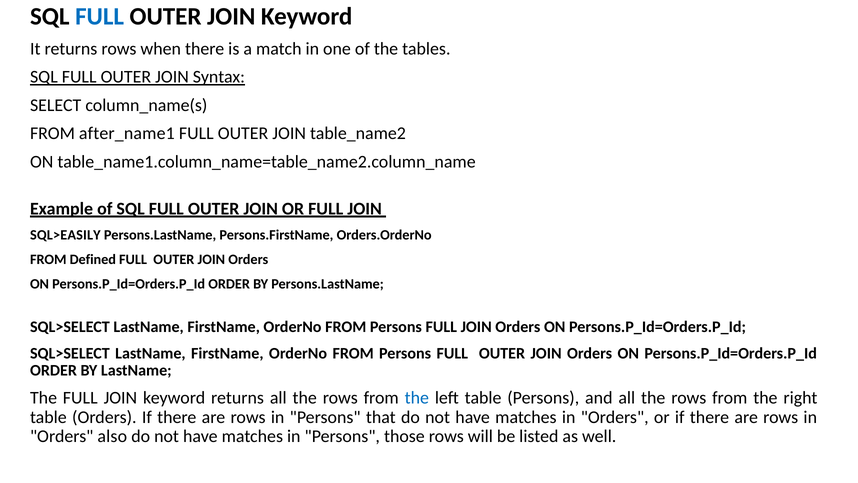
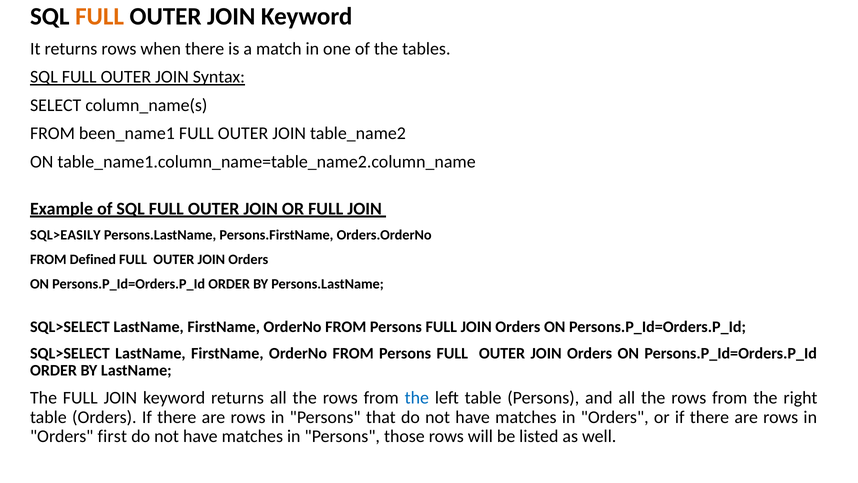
FULL colour: blue -> orange (100, 17)
after_name1: after_name1 -> been_name1 (127, 133)
also: also -> first (112, 436)
